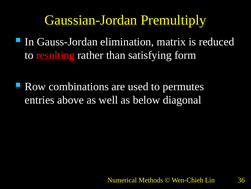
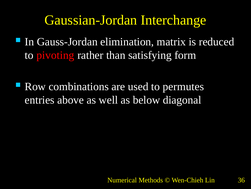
Premultiply: Premultiply -> Interchange (173, 20)
resulting: resulting -> pivoting (55, 55)
